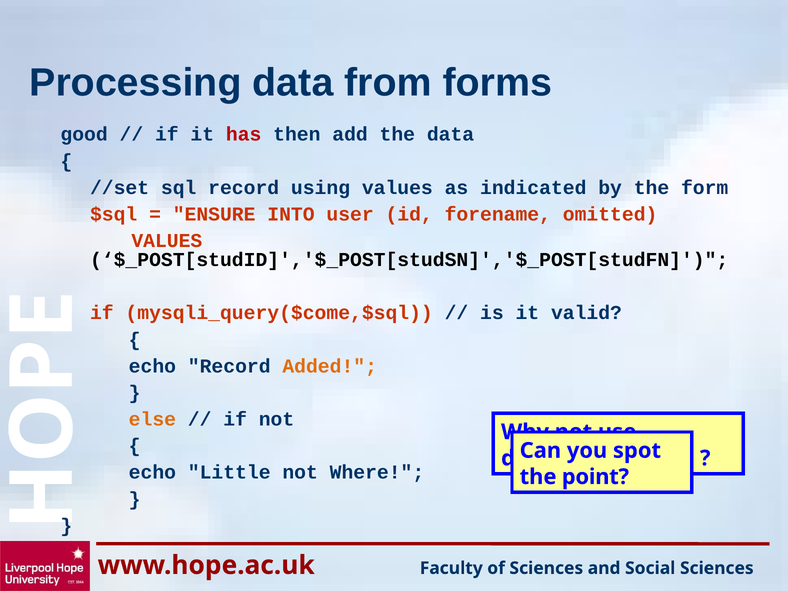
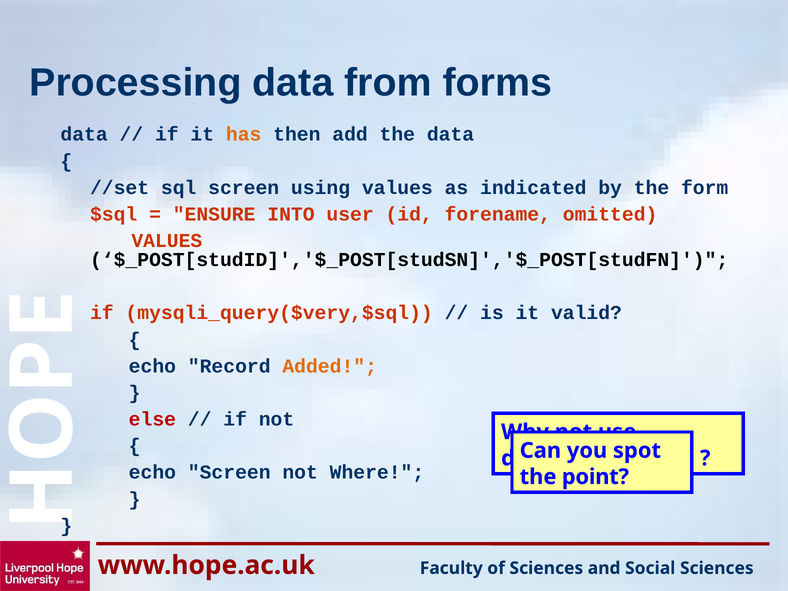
good: good -> data (84, 134)
has colour: red -> orange (244, 134)
sql record: record -> screen (244, 188)
mysqli_query($come,$sql: mysqli_query($come,$sql -> mysqli_query($very,$sql (279, 313)
else colour: orange -> red (152, 419)
echo Little: Little -> Screen (229, 472)
